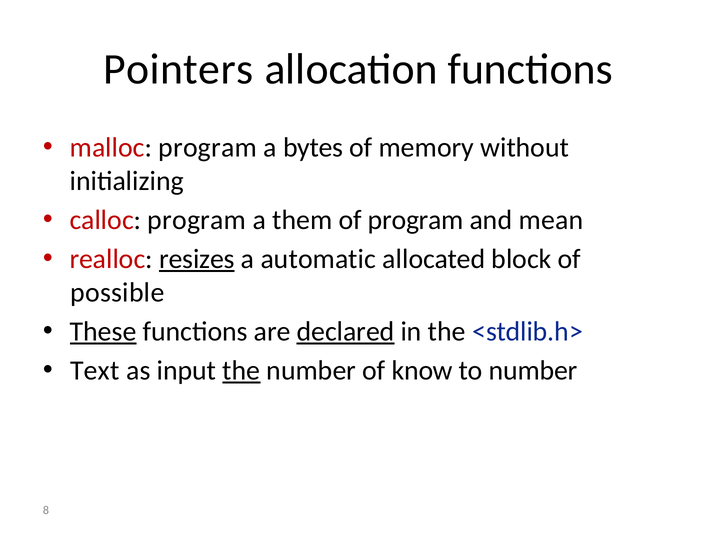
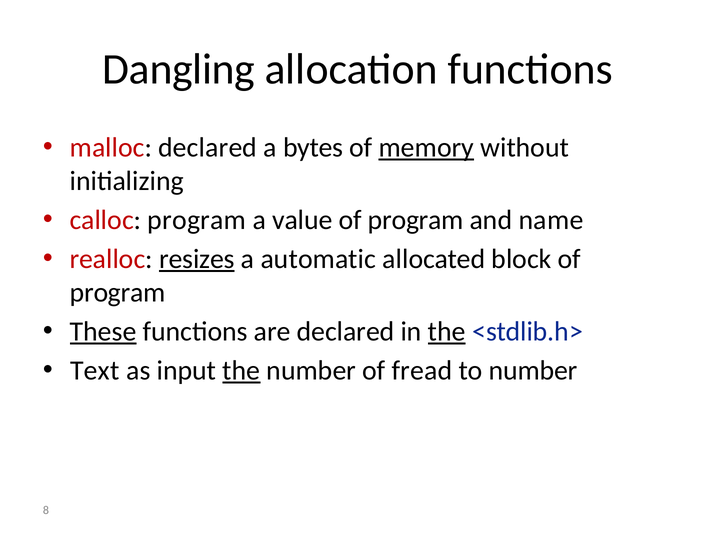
Pointers: Pointers -> Dangling (179, 69)
malloc program: program -> declared (208, 148)
memory underline: none -> present (426, 148)
them: them -> value (302, 220)
mean: mean -> name (551, 220)
possible: possible -> program (118, 292)
declared underline: present -> none (346, 331)
the underline: none -> present (447, 331)
know: know -> fread (422, 370)
